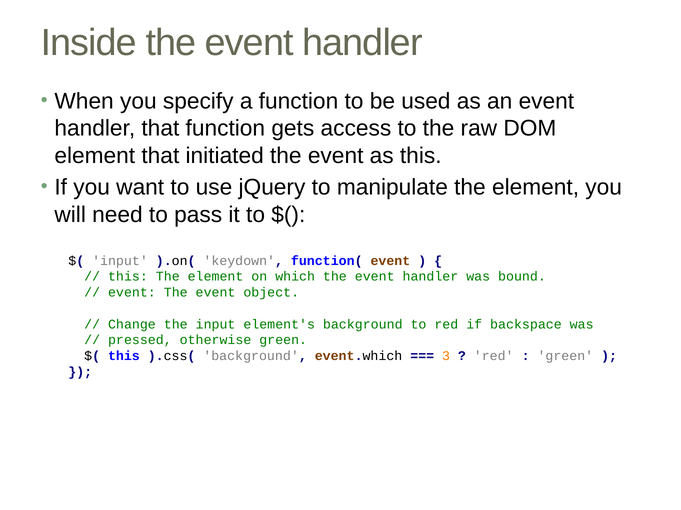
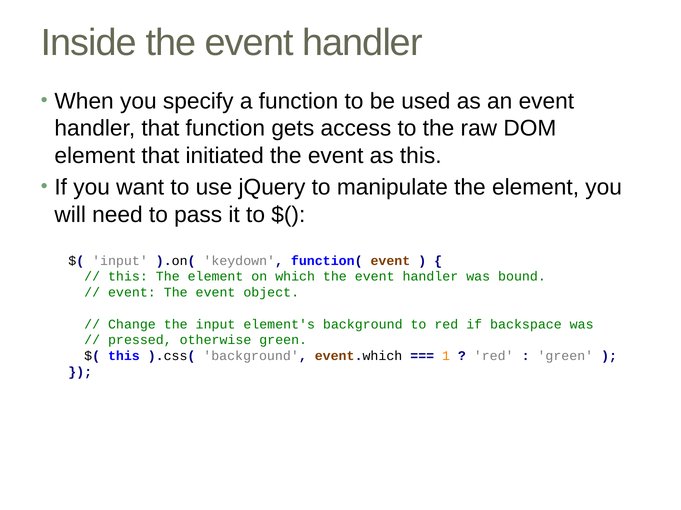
3: 3 -> 1 (446, 356)
